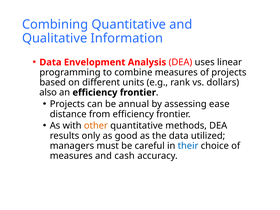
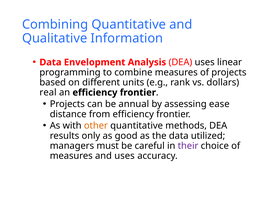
also: also -> real (48, 93)
their colour: blue -> purple (188, 146)
and cash: cash -> uses (125, 156)
